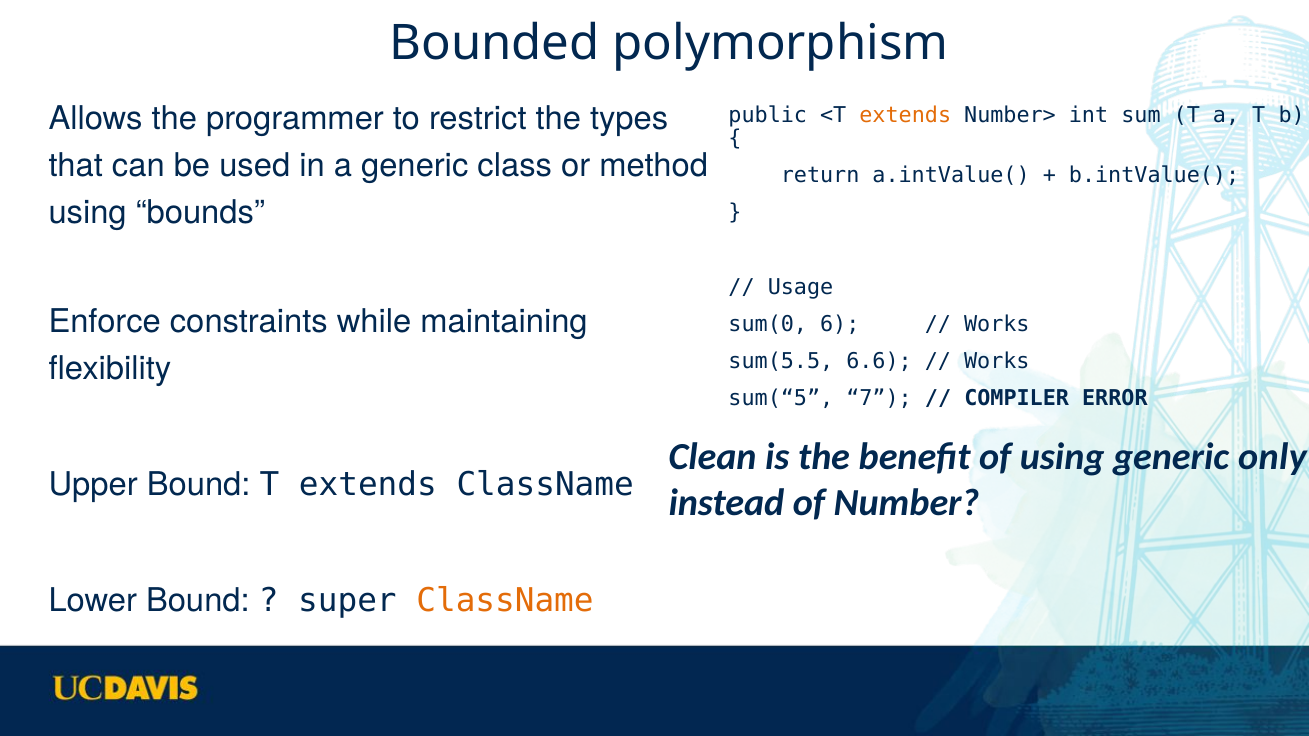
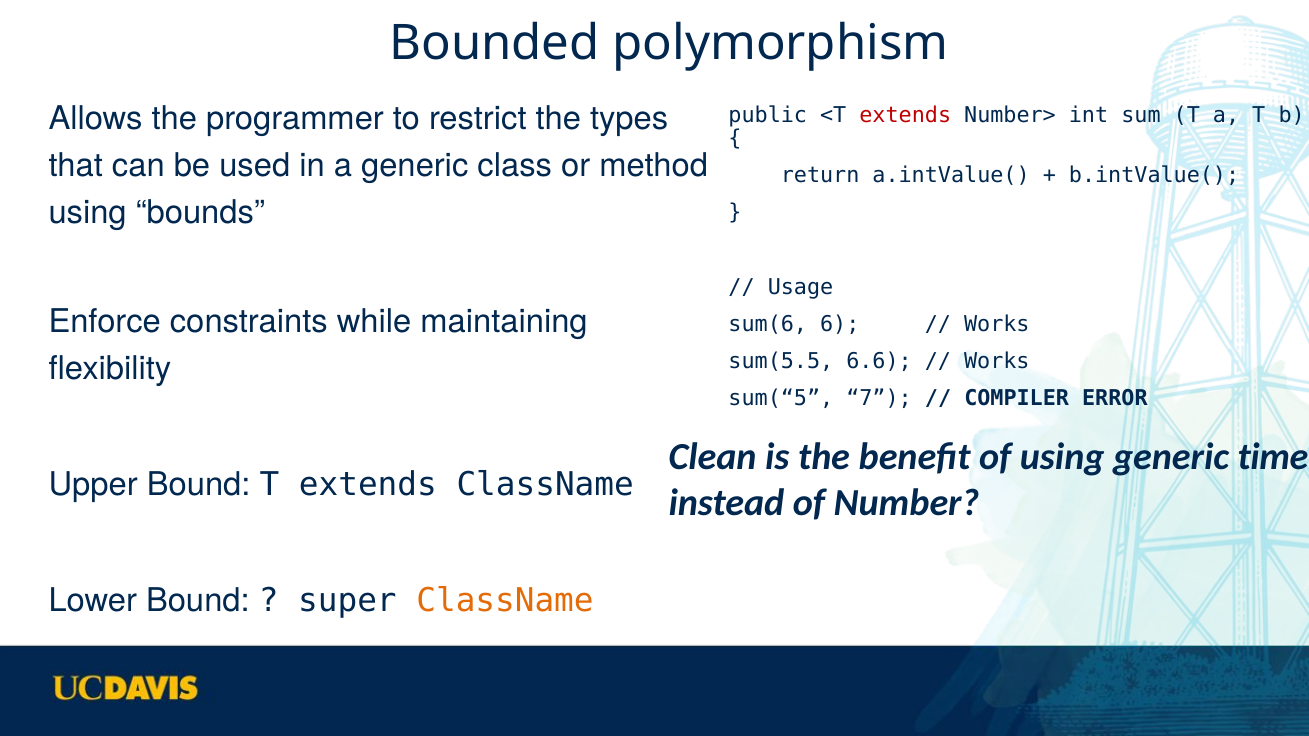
extends colour: orange -> red (905, 115)
sum(0: sum(0 -> sum(6 (768, 324)
only: only -> time (1273, 457)
